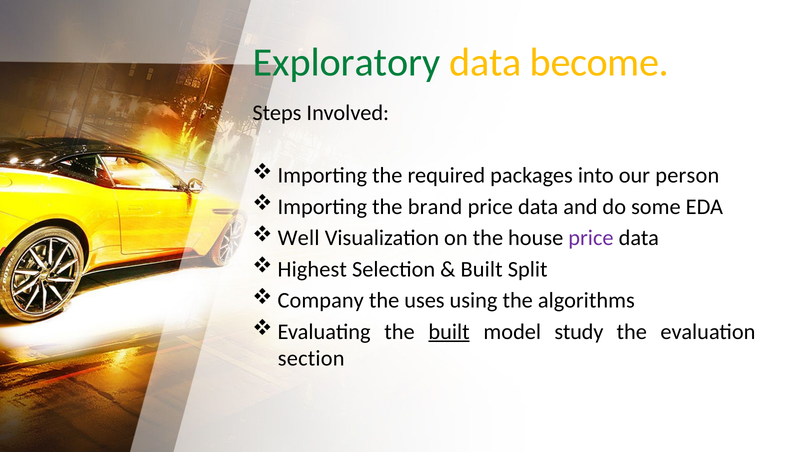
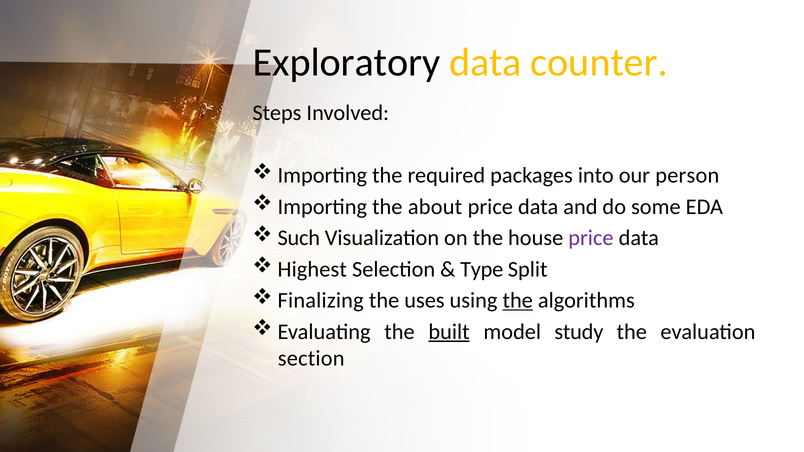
Exploratory colour: green -> black (347, 63)
become: become -> counter (599, 63)
brand: brand -> about (435, 207)
Well: Well -> Such (299, 238)
Built: Built -> Type (482, 269)
Company: Company -> Finalizing (321, 301)
the underline: none -> present (518, 301)
